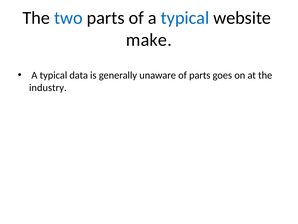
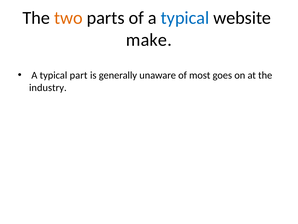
two colour: blue -> orange (68, 18)
data: data -> part (79, 75)
of parts: parts -> most (200, 75)
